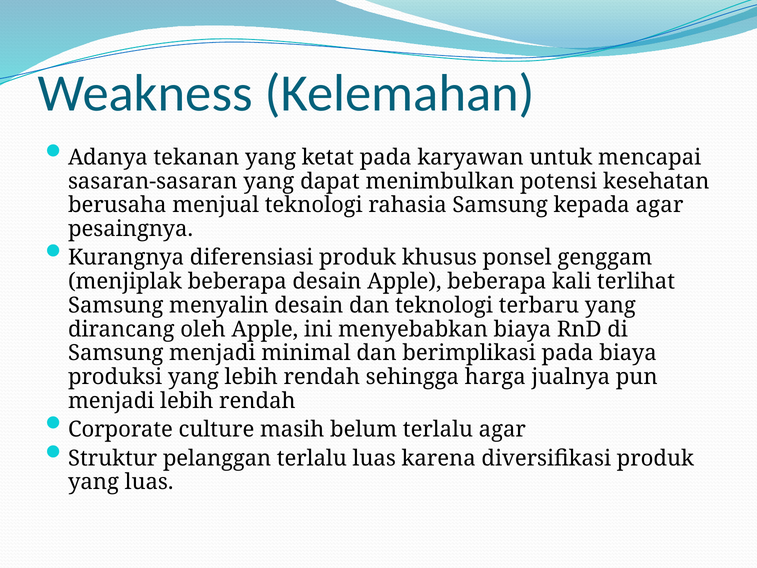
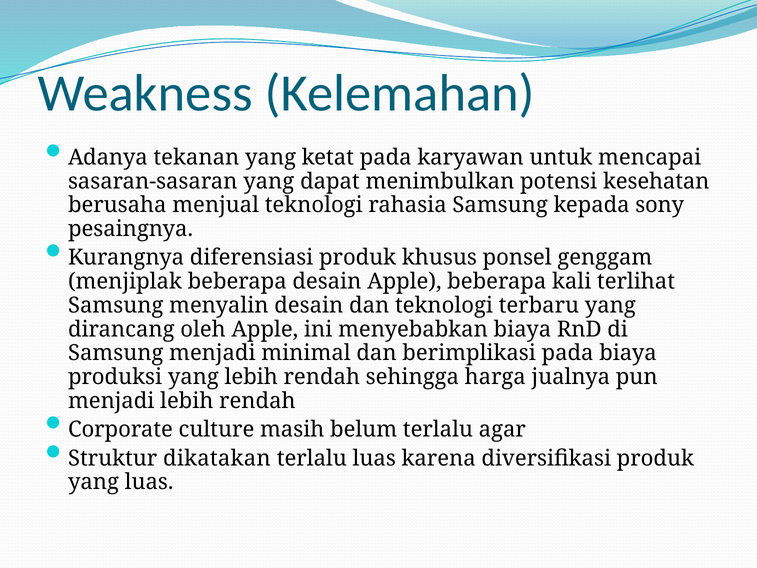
kepada agar: agar -> sony (660, 205)
pelanggan: pelanggan -> dikatakan (217, 458)
